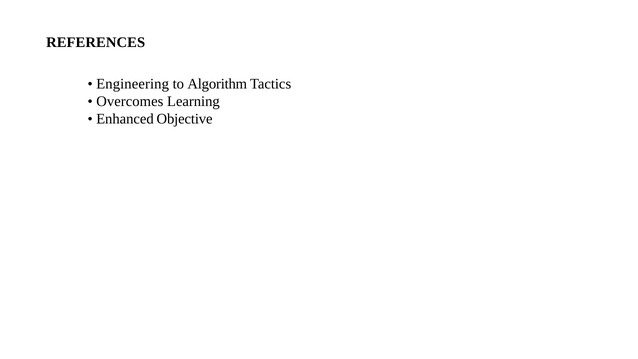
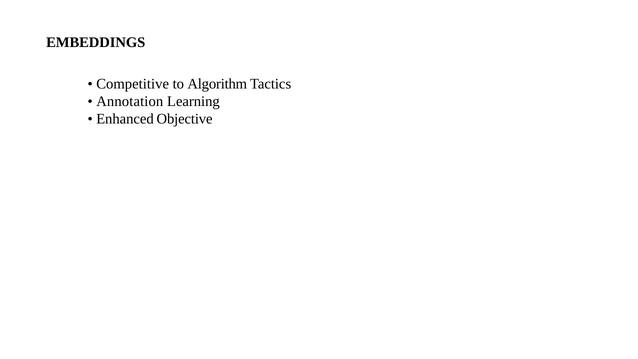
REFERENCES: REFERENCES -> EMBEDDINGS (96, 42)
Engineering: Engineering -> Competitive (133, 84)
Overcomes: Overcomes -> Annotation (130, 101)
